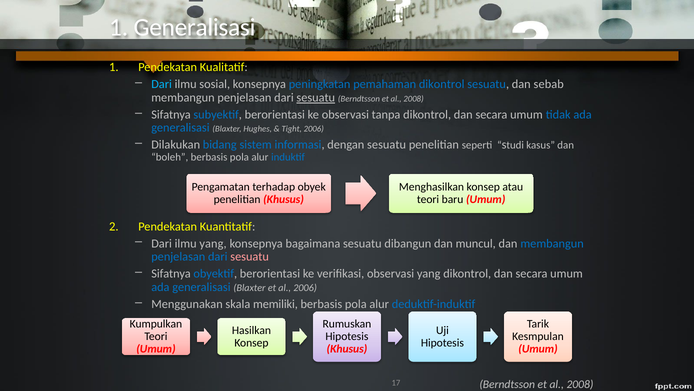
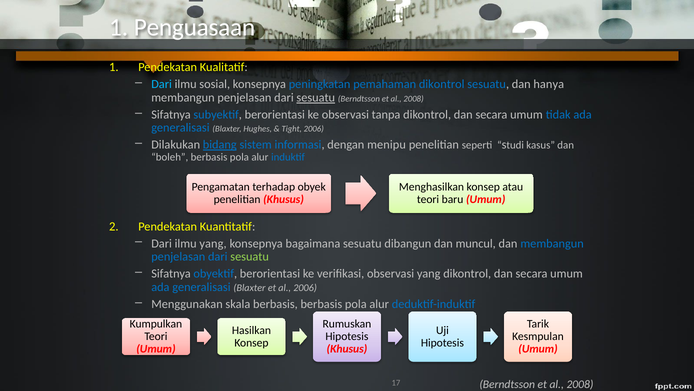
1 Generalisasi: Generalisasi -> Penguasaan (195, 27)
sebab: sebab -> hanya (549, 84)
bidang underline: none -> present (220, 145)
dengan sesuatu: sesuatu -> menipu (387, 145)
sesuatu colour: pink -> light green (250, 256)
skala memiliki: memiliki -> berbasis (275, 303)
